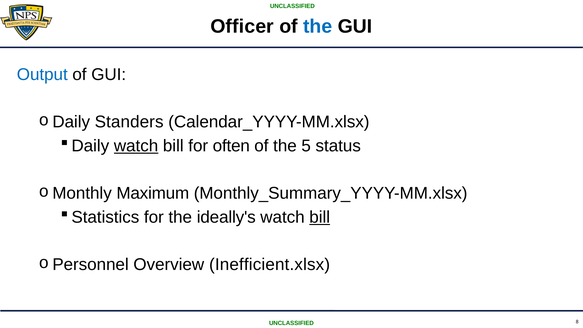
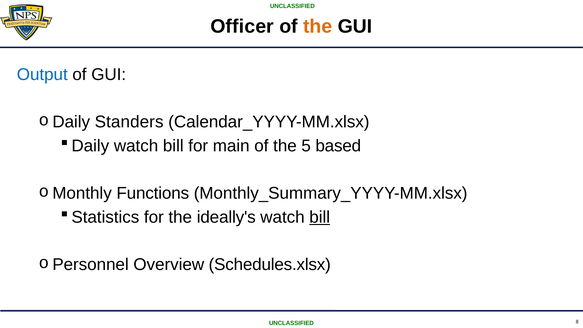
the colour: blue -> orange (318, 26)
watch underline: present -> none (136, 146)
often: often -> main (231, 146)
status: status -> based (338, 146)
Maximum: Maximum -> Functions (153, 193)
Inefficient.xlsx: Inefficient.xlsx -> Schedules.xlsx (270, 265)
